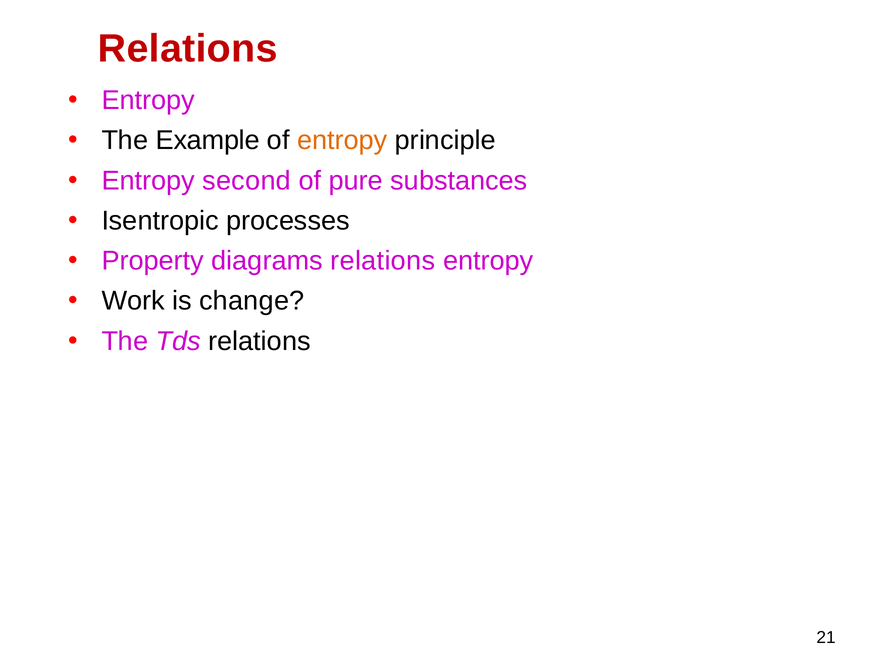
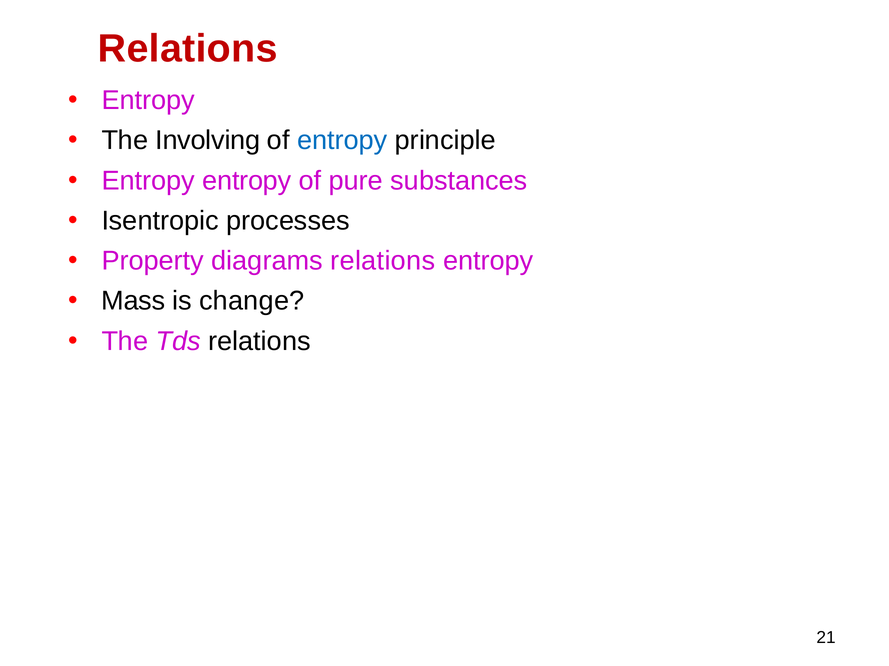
Example: Example -> Involving (208, 141)
entropy colour: orange -> blue (342, 141)
Entropy second: second -> entropy (247, 181)
Work: Work -> Mass (133, 301)
